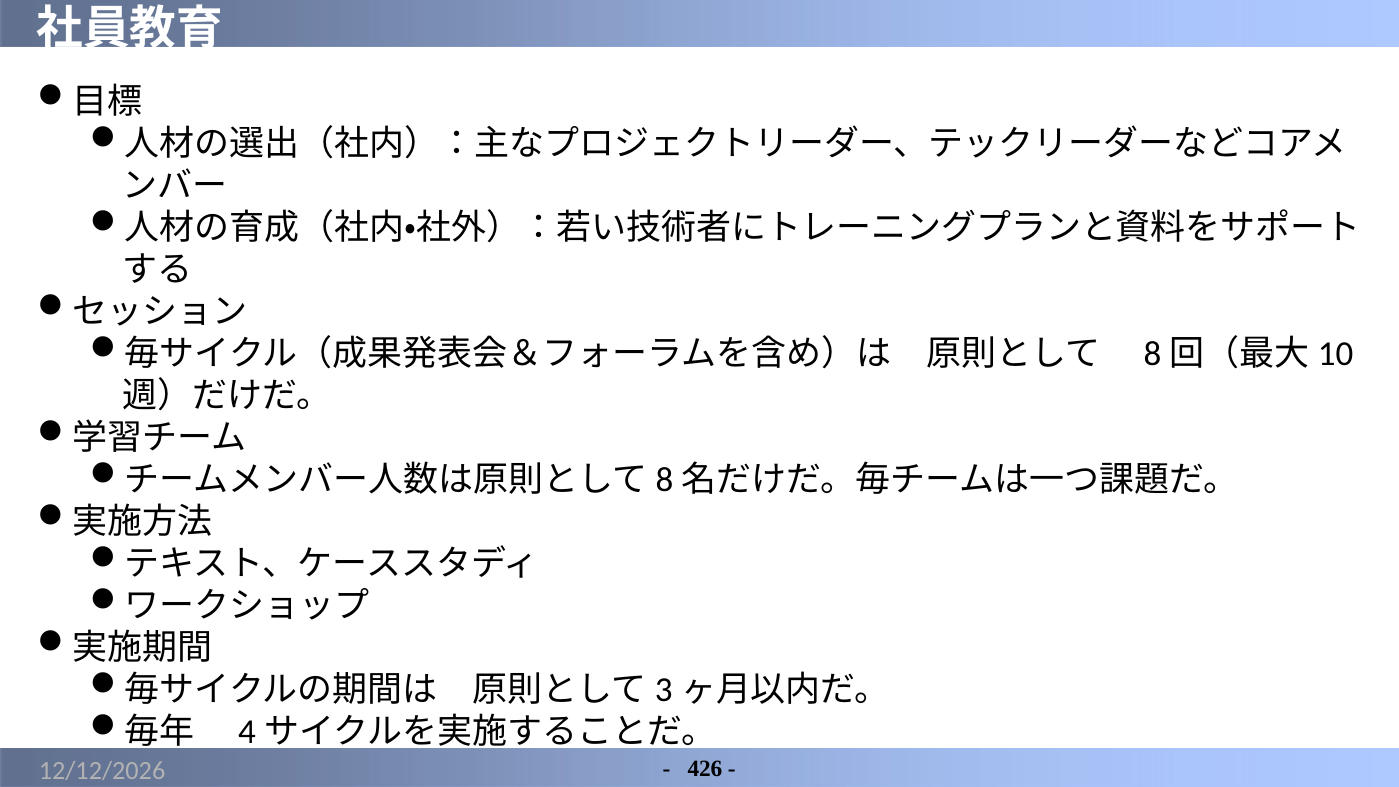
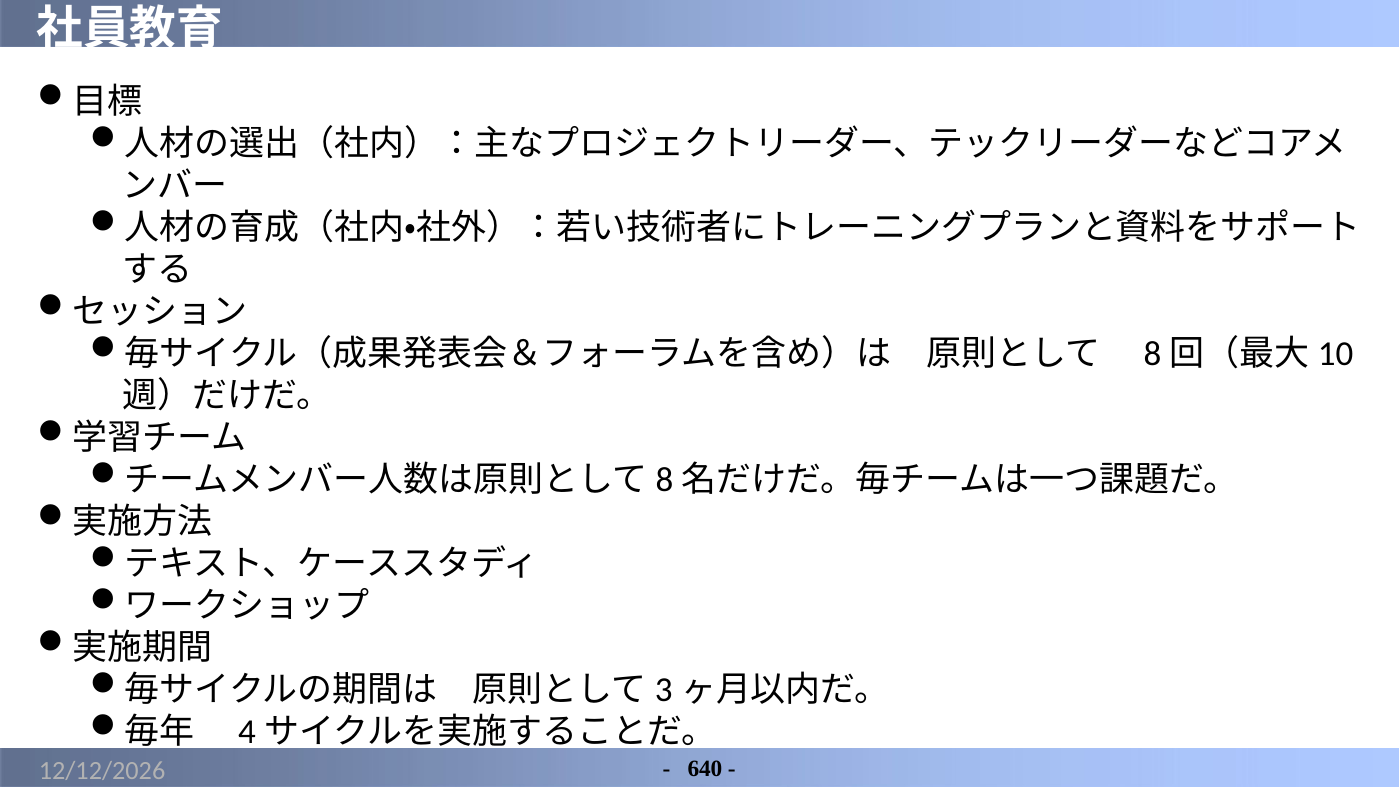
426: 426 -> 640 (705, 769)
